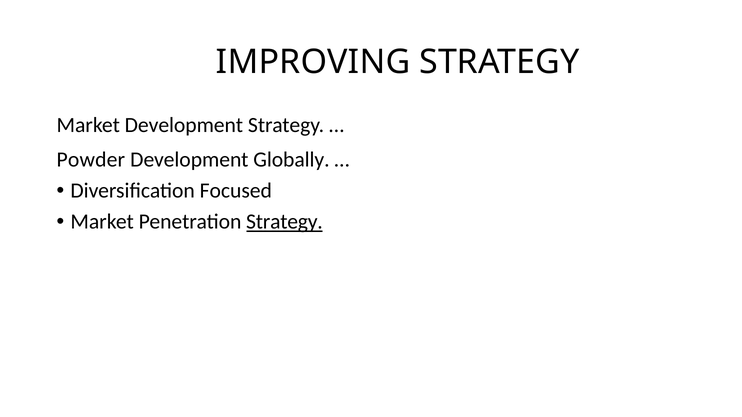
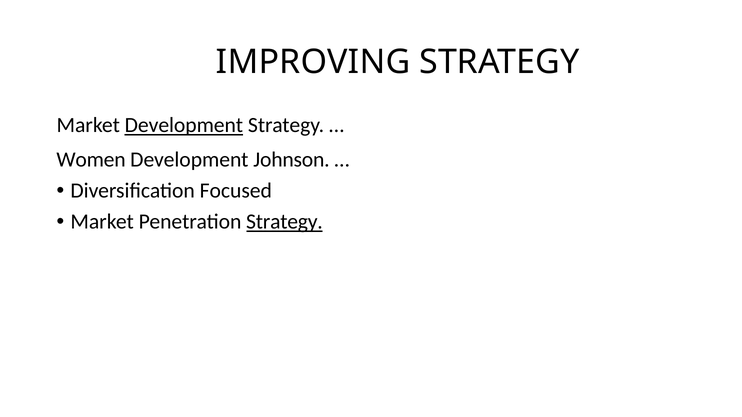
Development underline: none -> present (184, 125)
Powder: Powder -> Women (91, 160)
Globally: Globally -> Johnson (292, 160)
